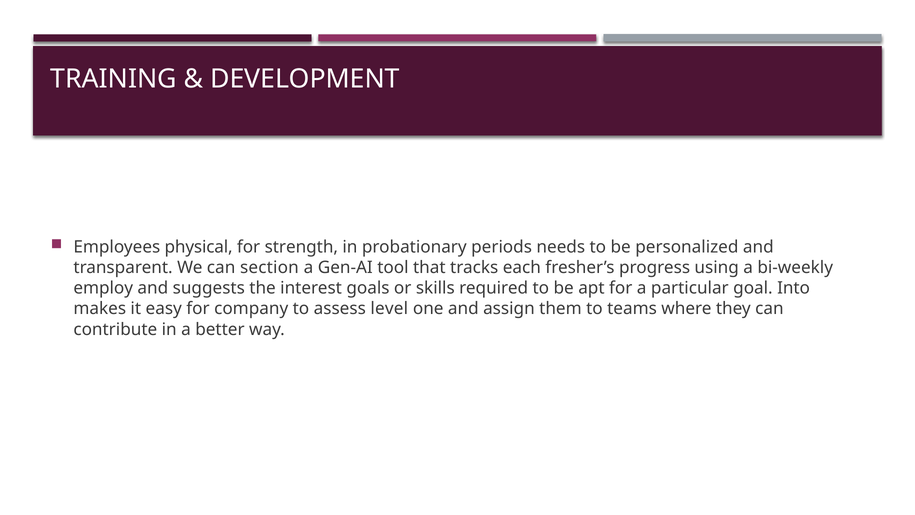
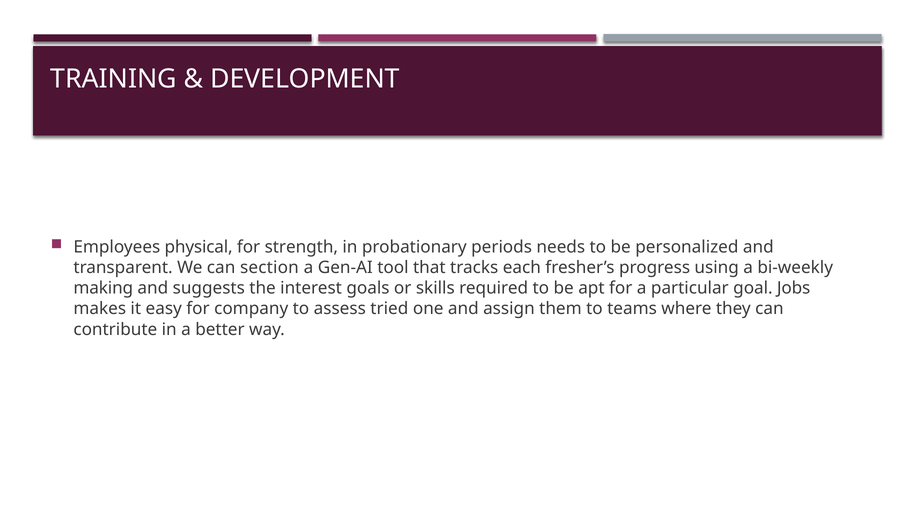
employ: employ -> making (103, 288)
Into: Into -> Jobs (794, 288)
level: level -> tried (389, 309)
